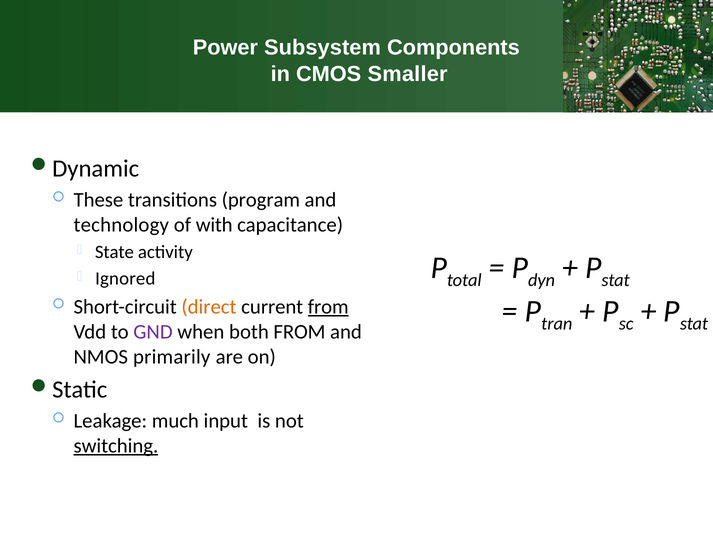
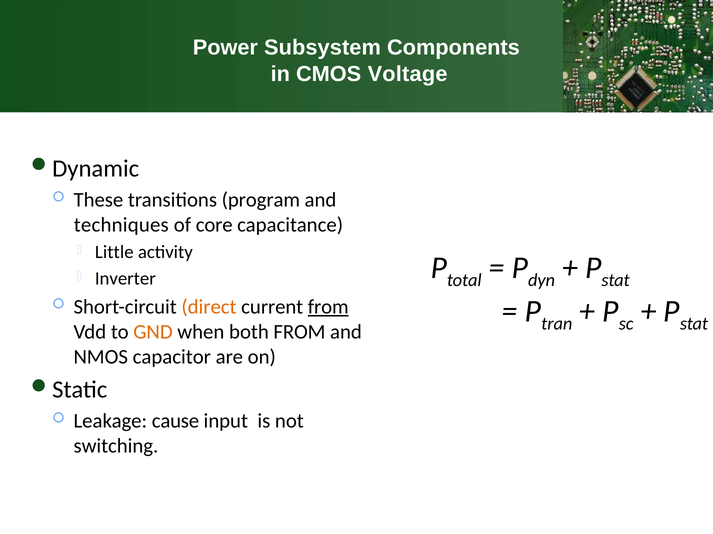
Smaller: Smaller -> Voltage (408, 74)
technology: technology -> techniques (121, 225)
with: with -> core (214, 225)
State: State -> Little (114, 253)
Ignored: Ignored -> Inverter (125, 279)
GND colour: purple -> orange (153, 332)
primarily: primarily -> capacitor (172, 357)
much: much -> cause (175, 422)
switching underline: present -> none (116, 447)
